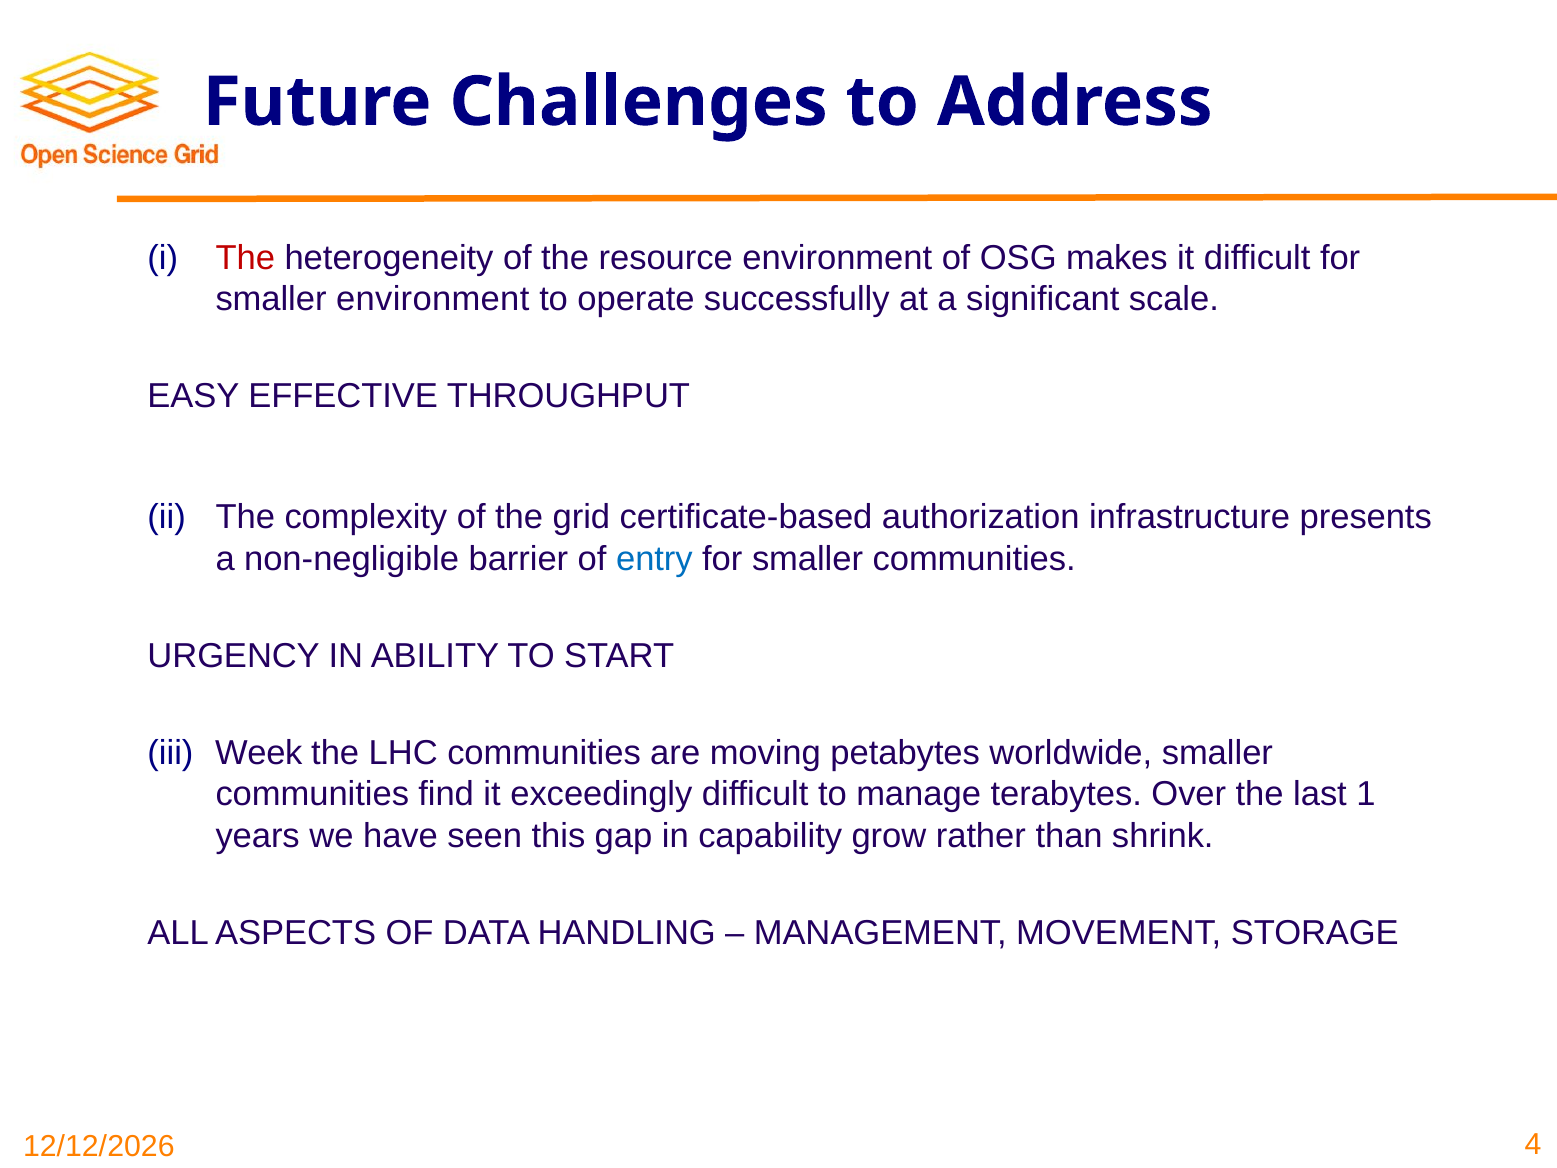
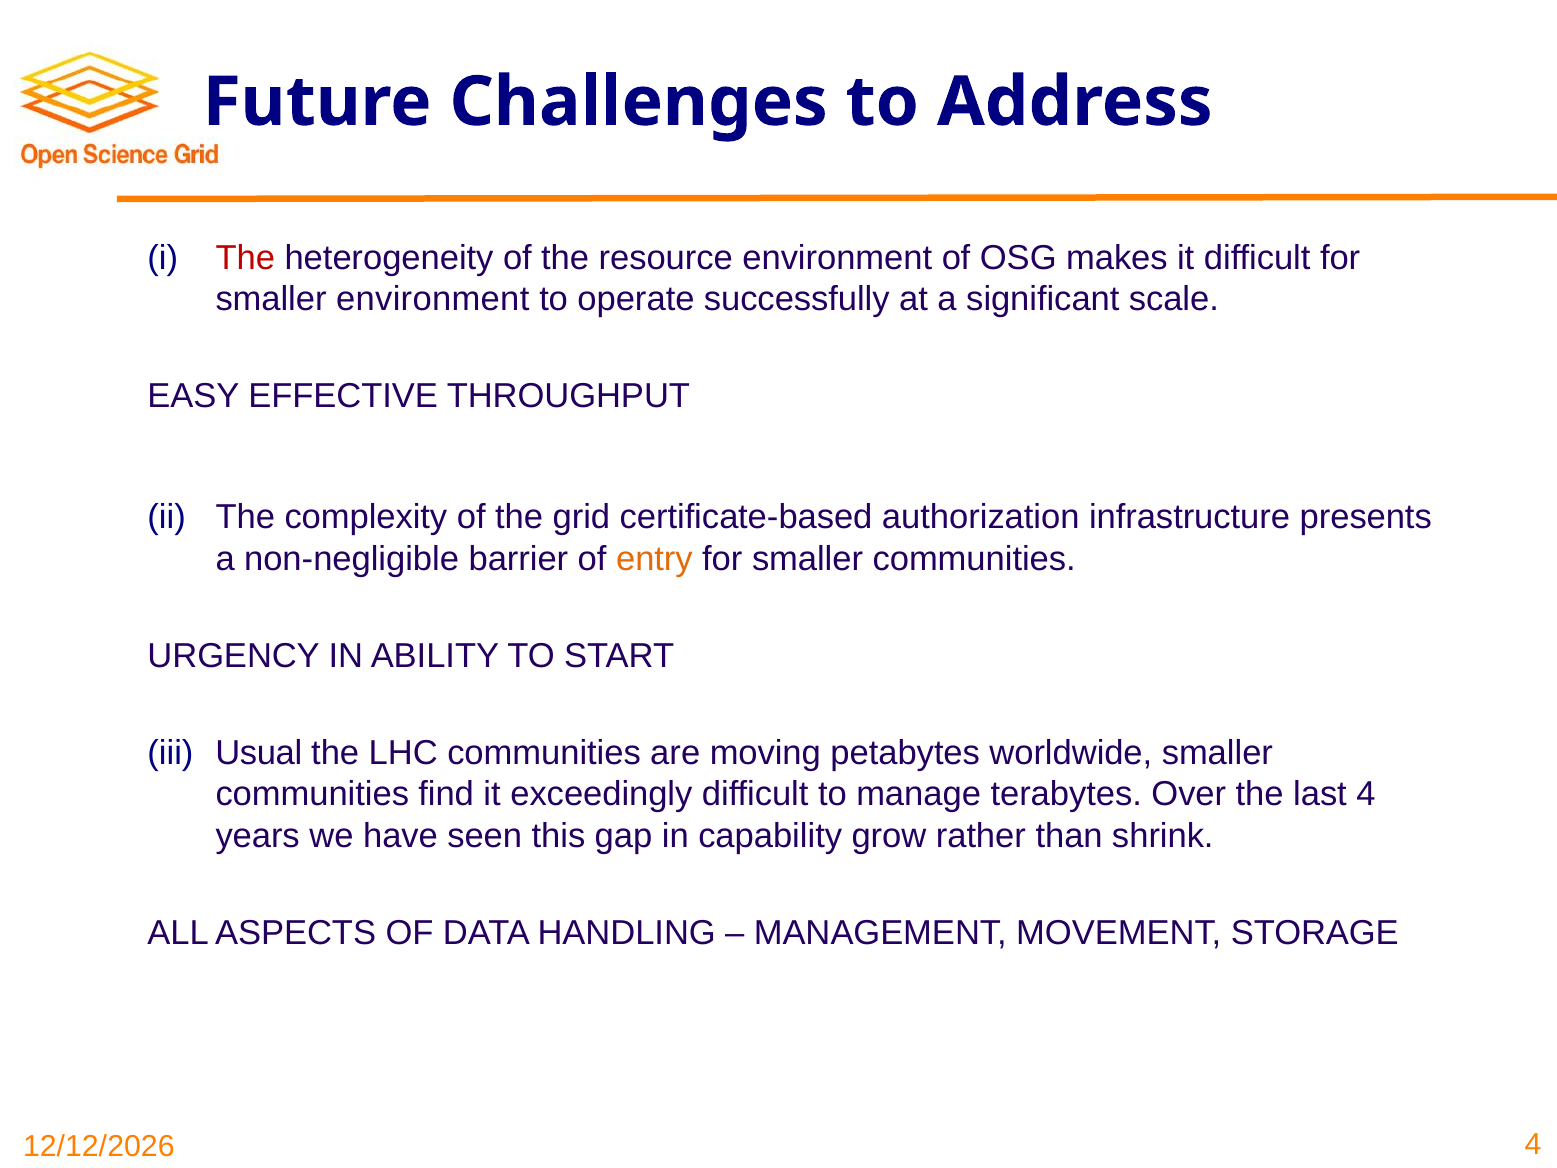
entry colour: blue -> orange (654, 559)
Week: Week -> Usual (259, 753)
last 1: 1 -> 4 (1366, 794)
